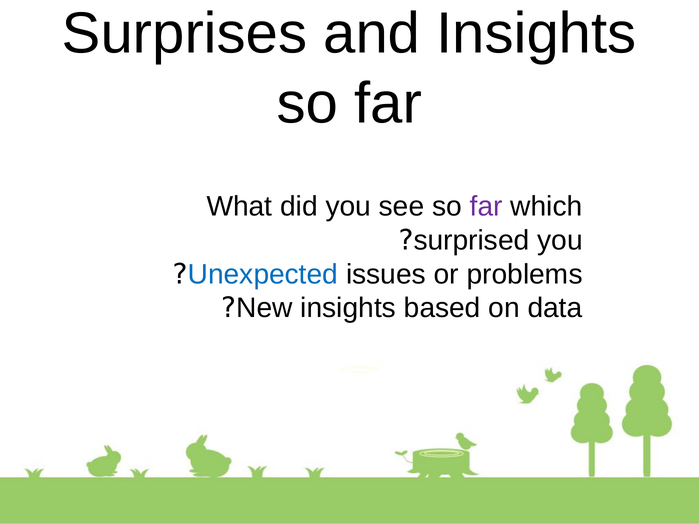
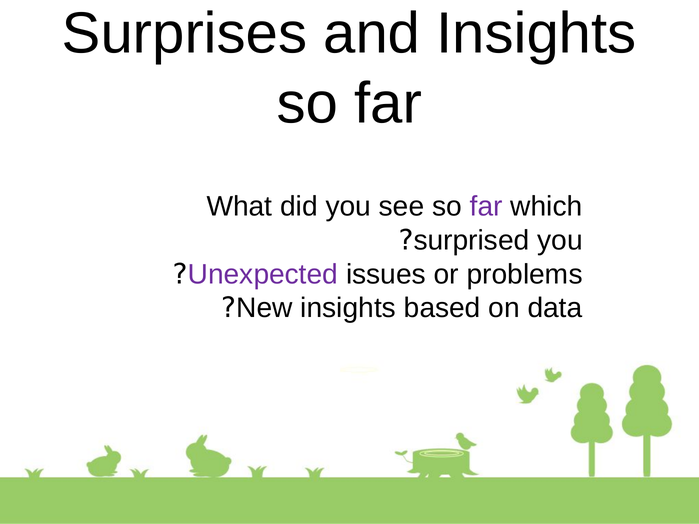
Unexpected colour: blue -> purple (263, 274)
